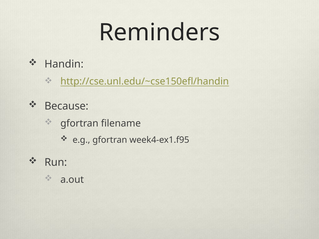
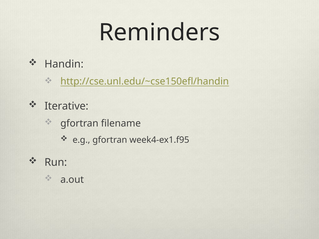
Because: Because -> Iterative (66, 106)
